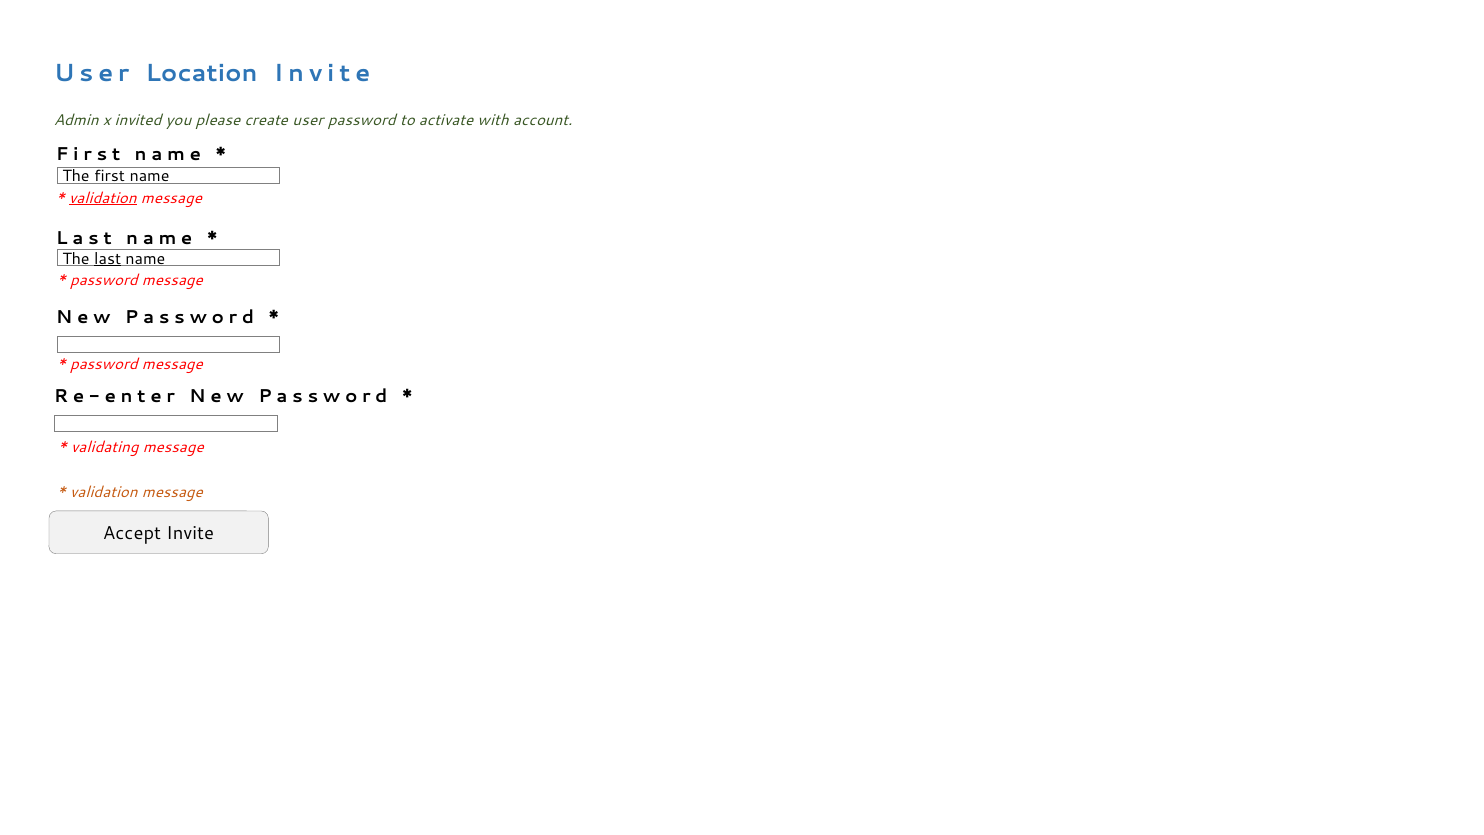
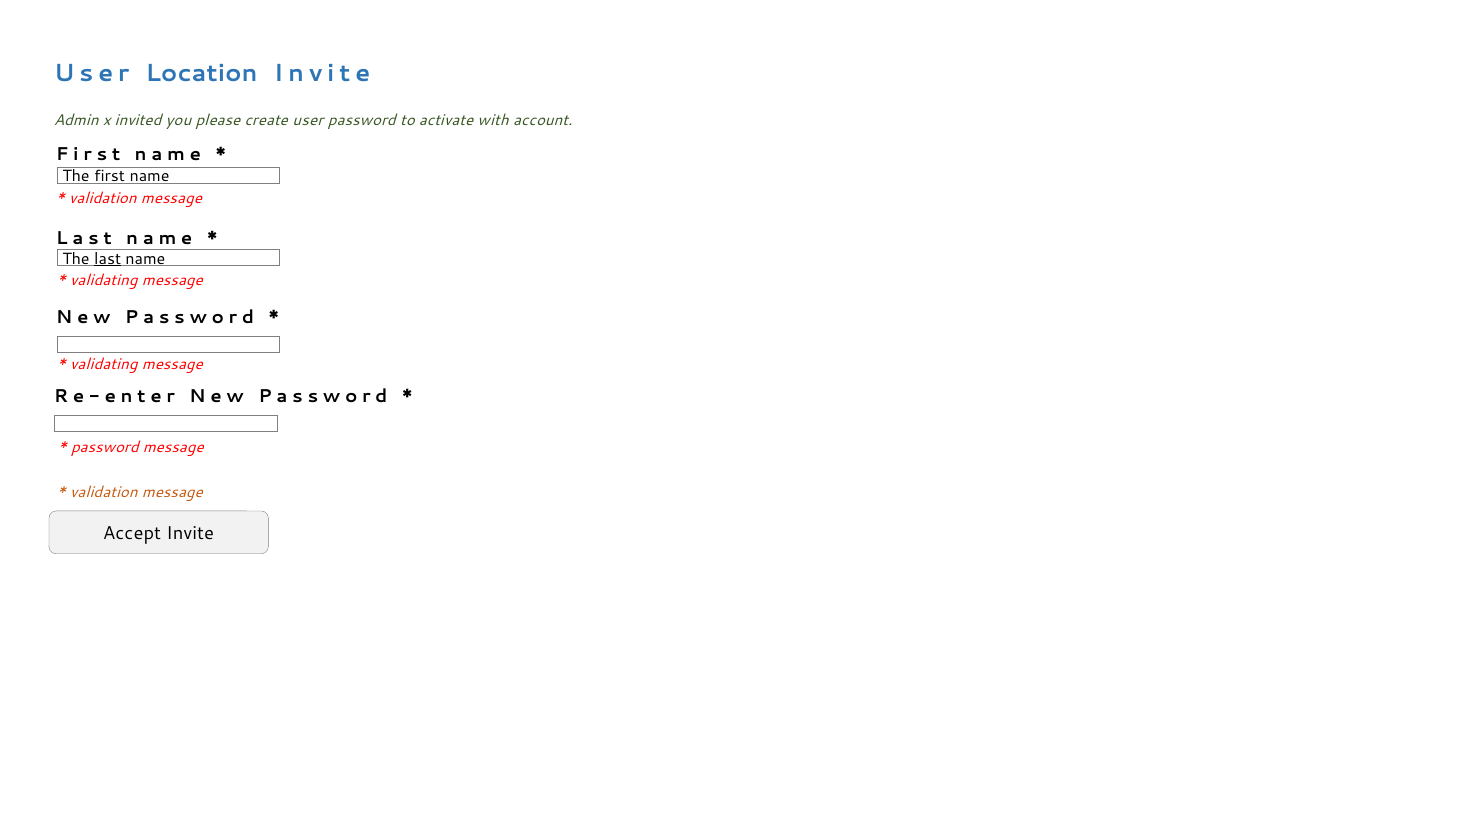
validation underline: present -> none (103, 198)
password: password -> validating (104, 280)
password: password -> validating (104, 365)
validating: validating -> password (105, 447)
